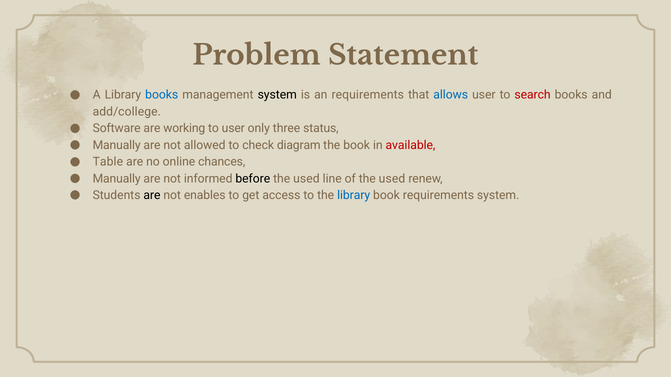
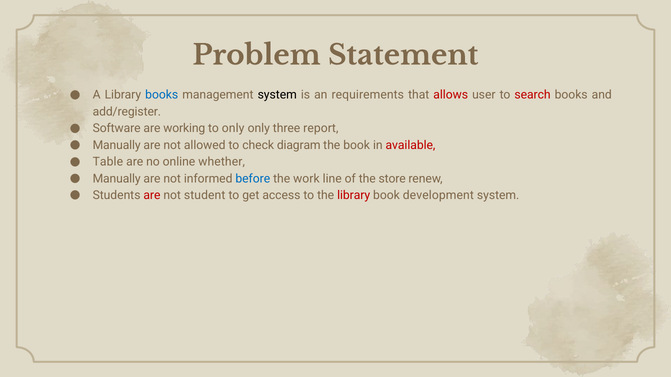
allows colour: blue -> red (451, 95)
add/college: add/college -> add/register (127, 112)
to user: user -> only (233, 129)
status: status -> report (321, 129)
chances: chances -> whether (222, 162)
before colour: black -> blue (253, 179)
used: used -> work (306, 179)
of the used: used -> store (392, 179)
are colour: black -> red (152, 195)
enables: enables -> student (205, 195)
library colour: blue -> red (354, 195)
book requirements: requirements -> development (438, 195)
